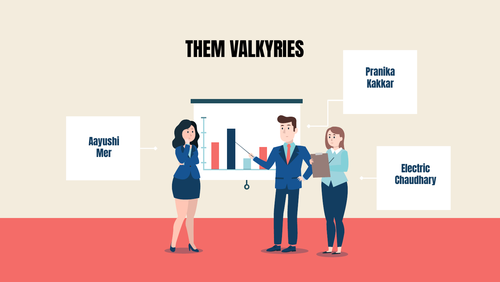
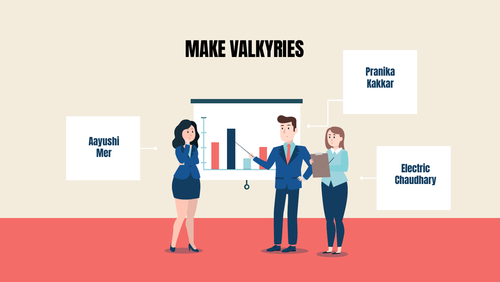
THEM: THEM -> MAKE (206, 51)
